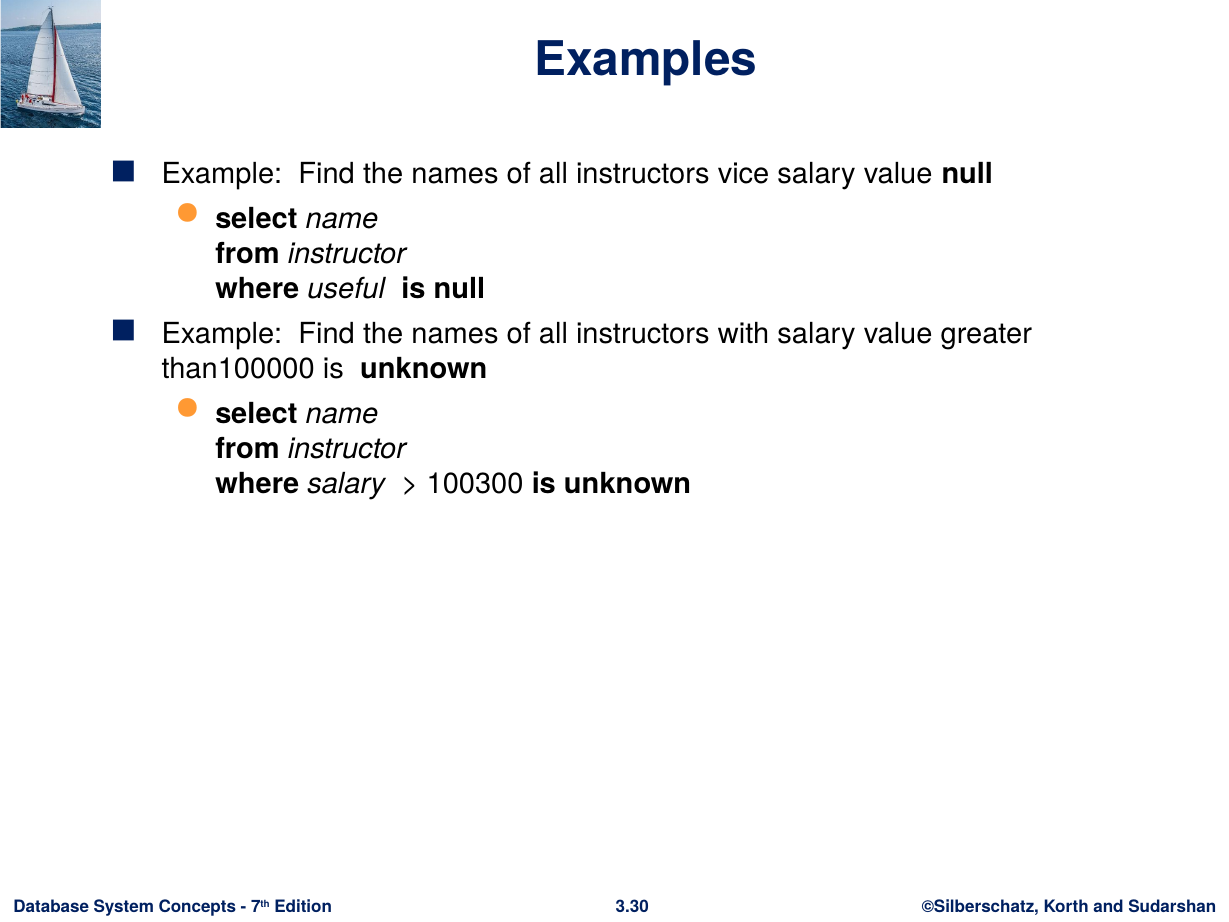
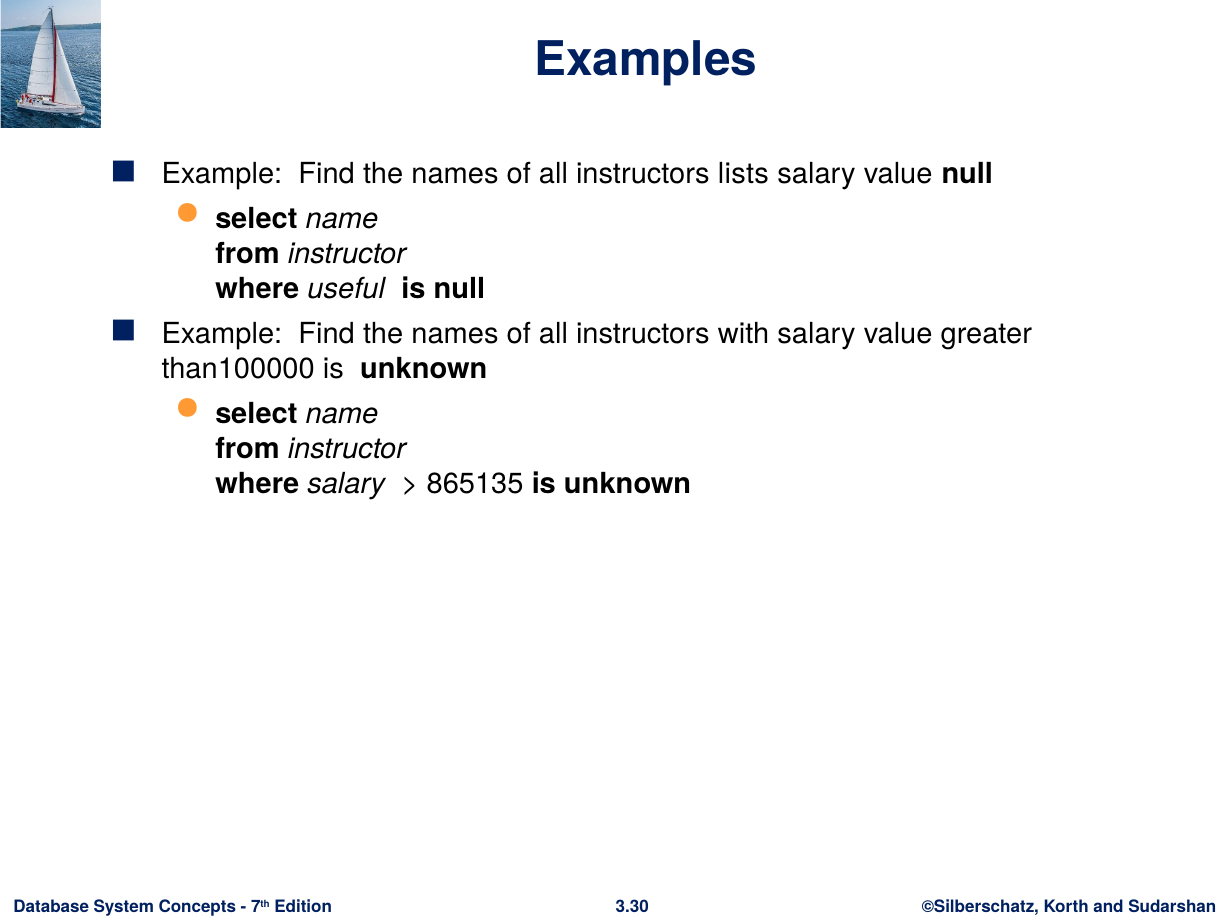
vice: vice -> lists (743, 174)
100300: 100300 -> 865135 (475, 483)
